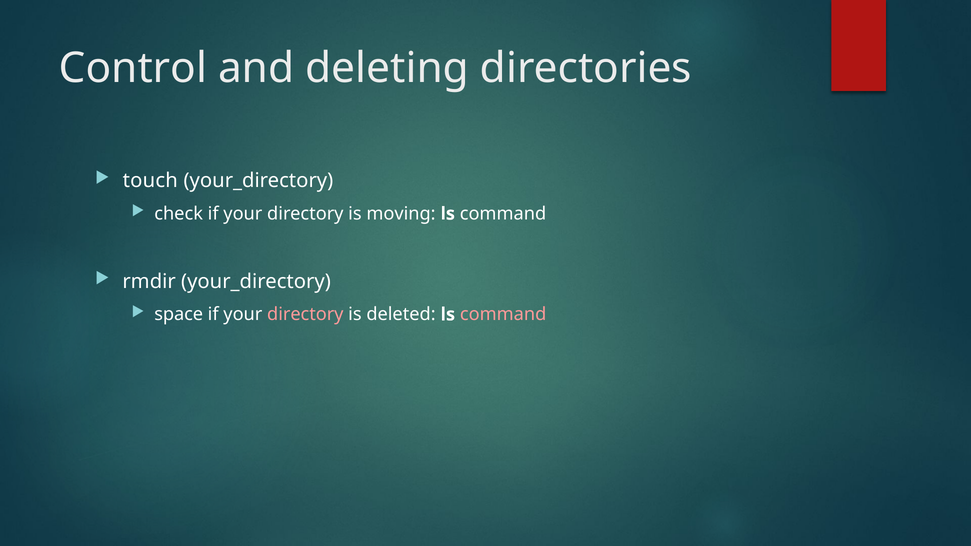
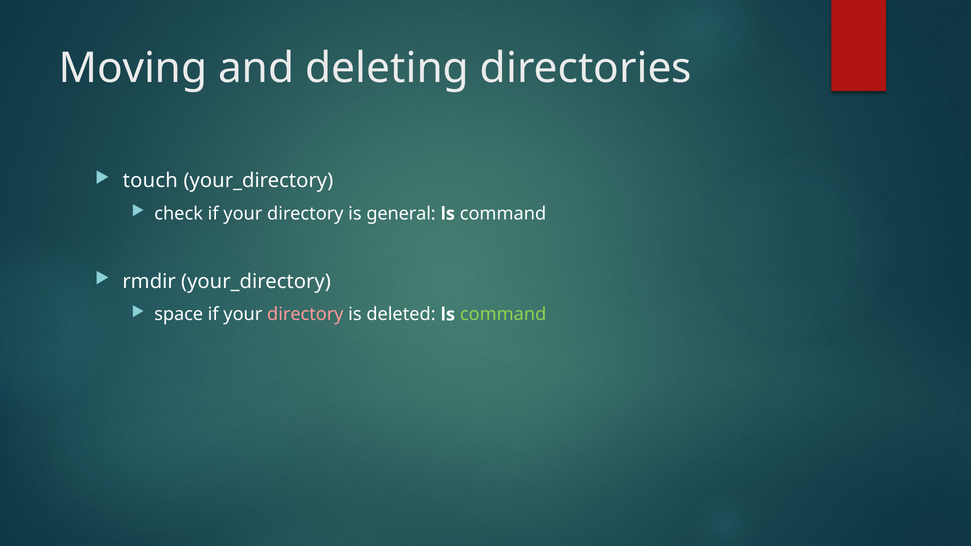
Control: Control -> Moving (133, 68)
moving: moving -> general (401, 214)
command colour: pink -> light green (503, 315)
